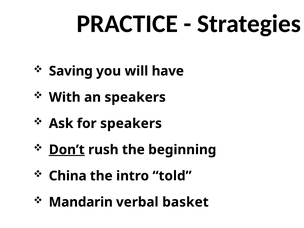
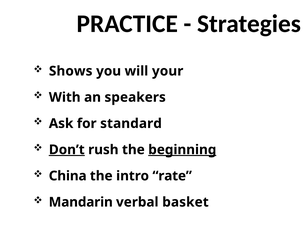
Saving: Saving -> Shows (71, 71)
have: have -> your (168, 71)
for speakers: speakers -> standard (131, 123)
beginning underline: none -> present (182, 150)
told: told -> rate (172, 176)
